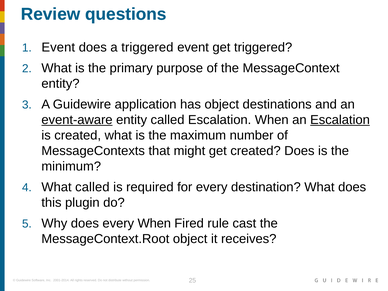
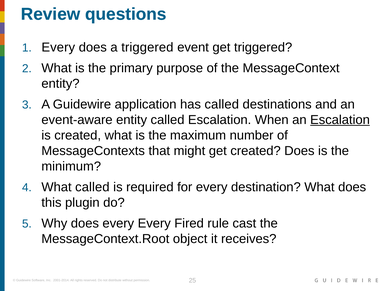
Event: Event -> Every (58, 47)
has object: object -> called (222, 104)
event-aware underline: present -> none (77, 120)
every When: When -> Every (154, 223)
